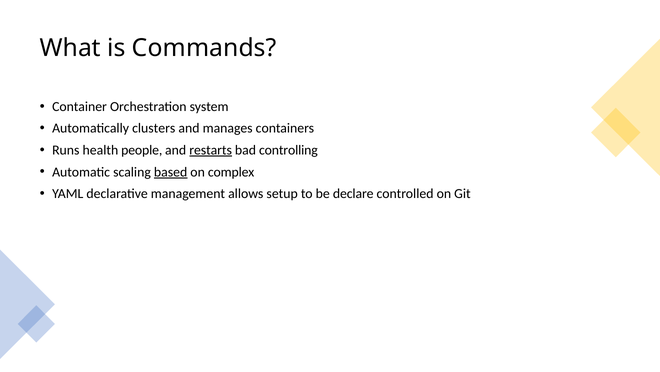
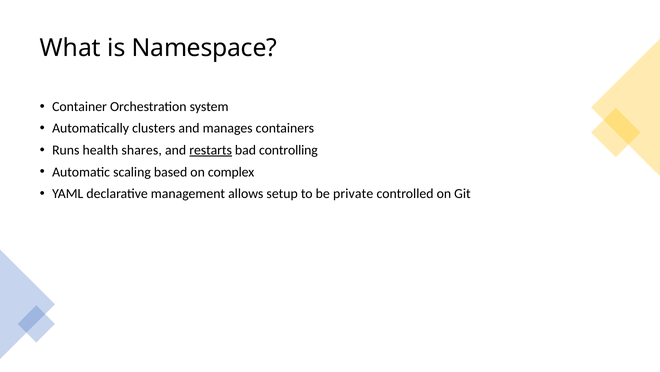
Commands: Commands -> Namespace (204, 48)
people: people -> shares (142, 150)
based underline: present -> none (171, 172)
declare: declare -> private (353, 193)
